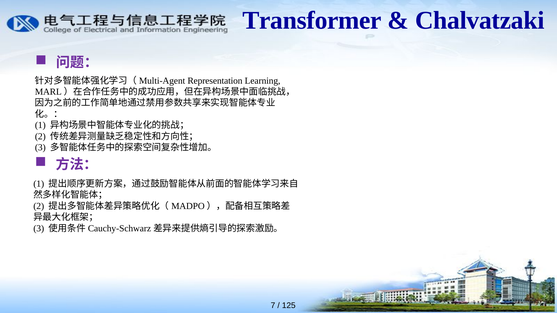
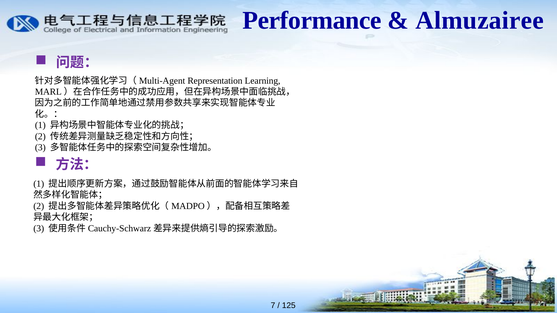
Transformer: Transformer -> Performance (312, 21)
Chalvatzaki: Chalvatzaki -> Almuzairee (480, 21)
